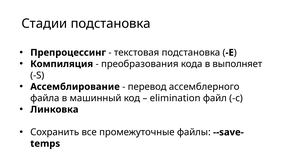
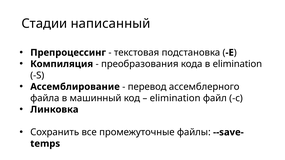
Стадии подстановка: подстановка -> написанный (111, 24)
в выполняет: выполняет -> elimination (237, 64)
